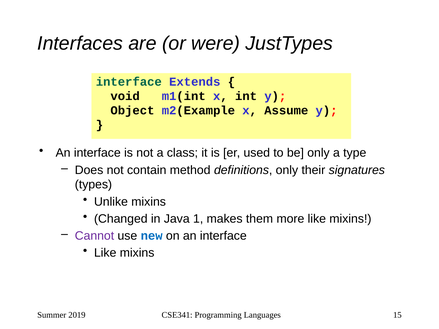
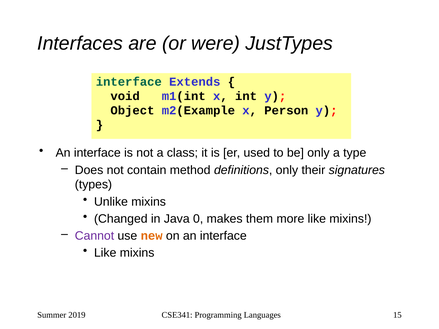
Assume: Assume -> Person (286, 111)
1: 1 -> 0 (198, 219)
new colour: blue -> orange (152, 236)
